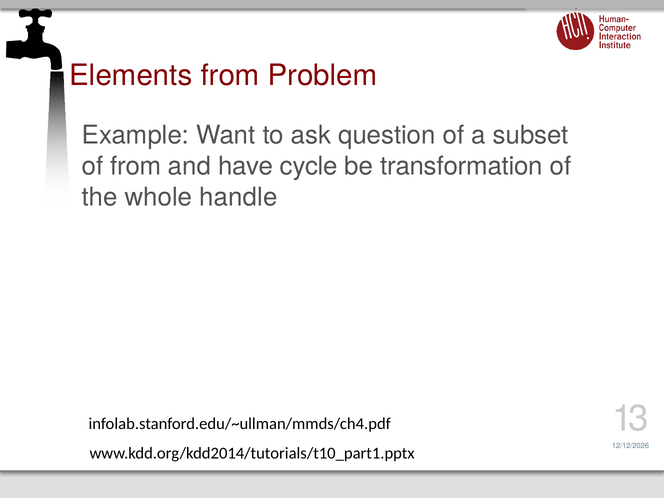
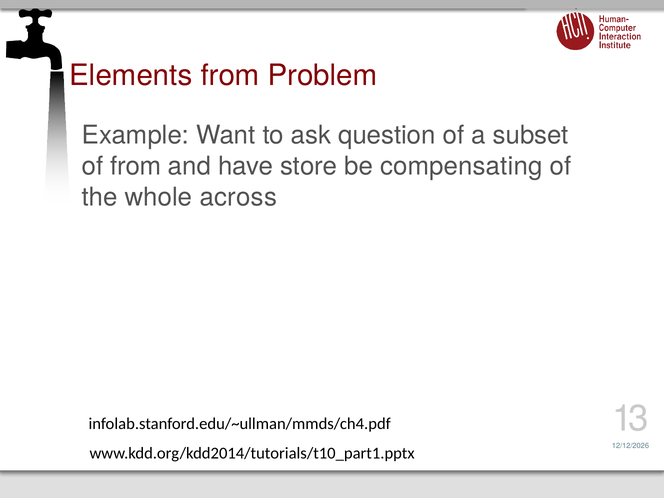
cycle: cycle -> store (309, 166)
transformation: transformation -> compensating (461, 166)
handle: handle -> across (238, 197)
